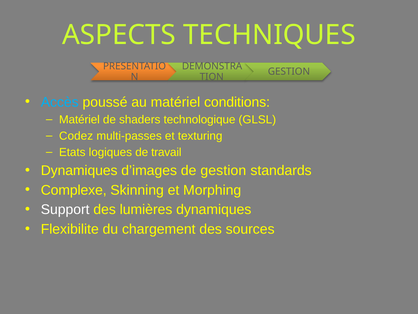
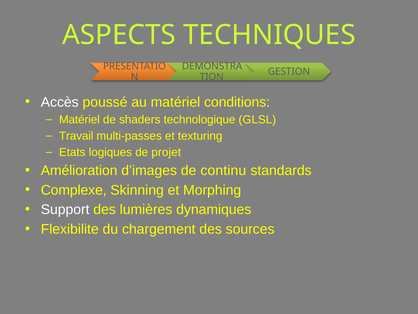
Accès colour: light blue -> white (60, 102)
Codez: Codez -> Travail (76, 136)
travail: travail -> projet (166, 152)
Dynamiques: Dynamiques -> Amélioration (79, 170)
de gestion: gestion -> continu (223, 170)
